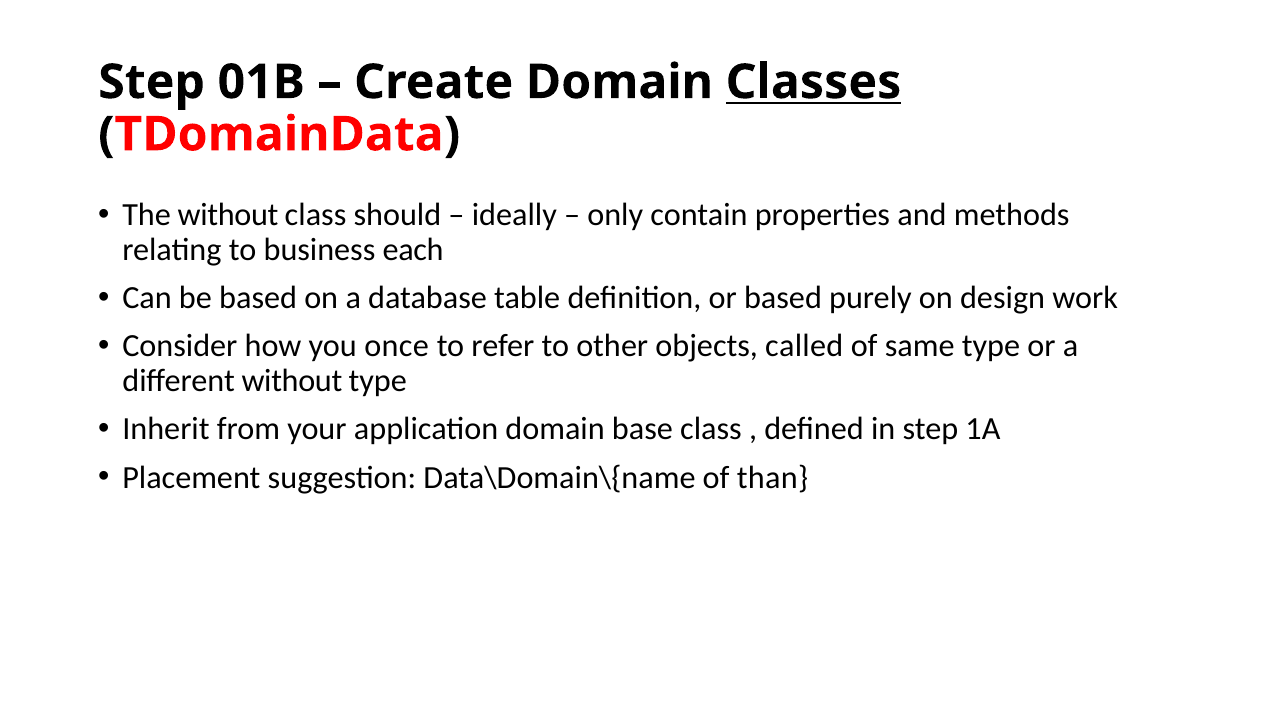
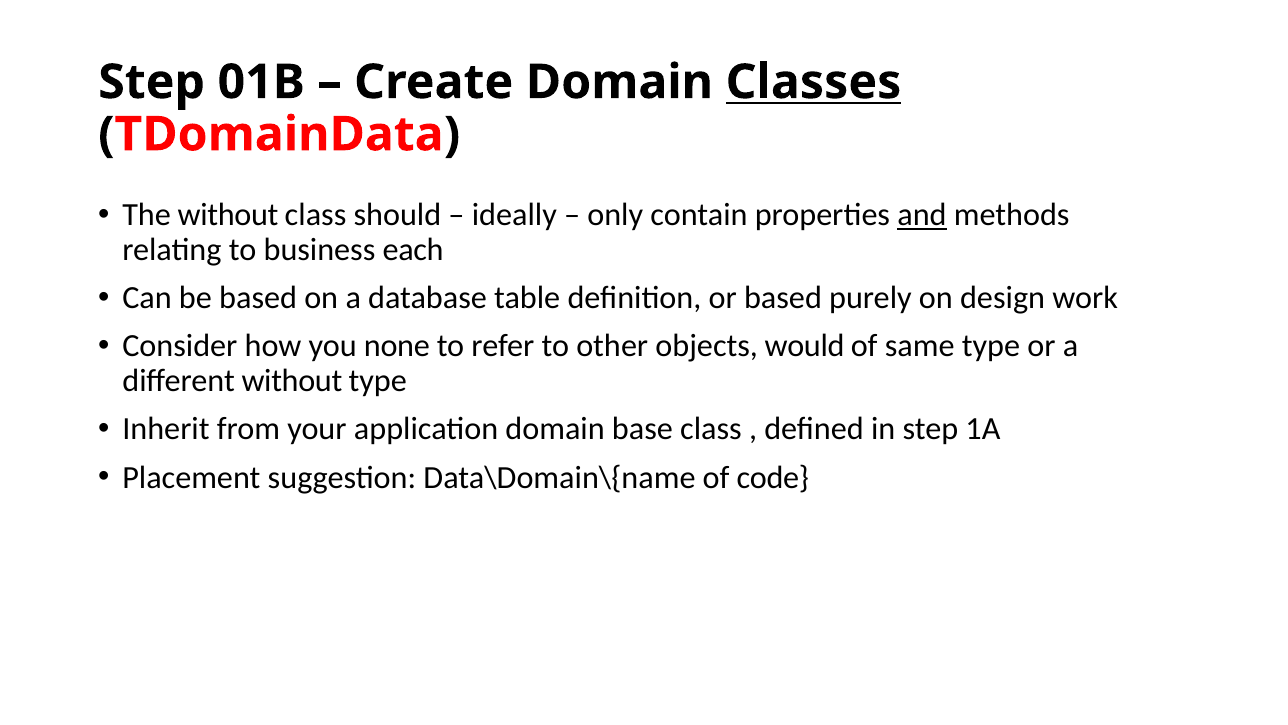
and underline: none -> present (922, 215)
once: once -> none (397, 346)
called: called -> would (805, 346)
than: than -> code (773, 477)
